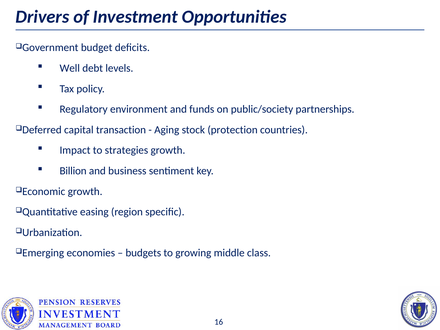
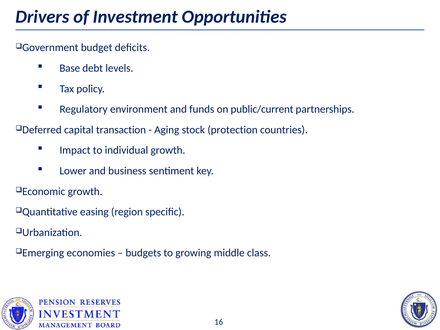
Well: Well -> Base (70, 68)
public/society: public/society -> public/current (262, 109)
strategies: strategies -> individual (126, 150)
Billion: Billion -> Lower (73, 171)
